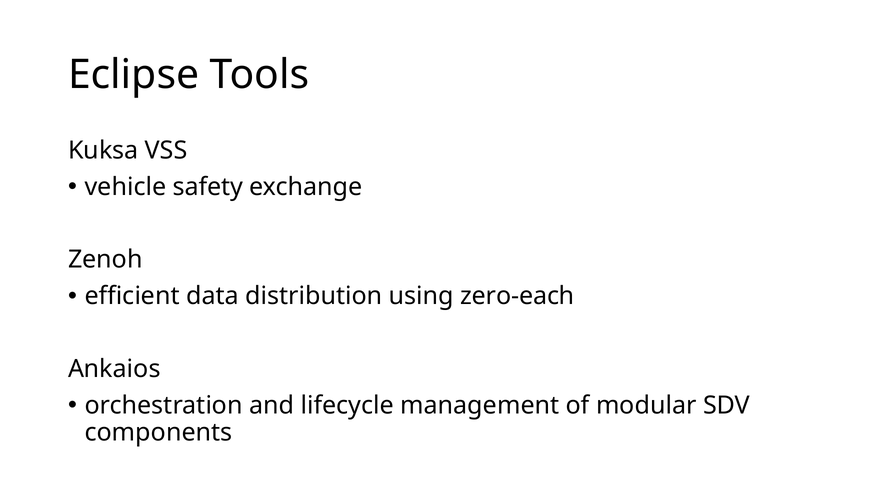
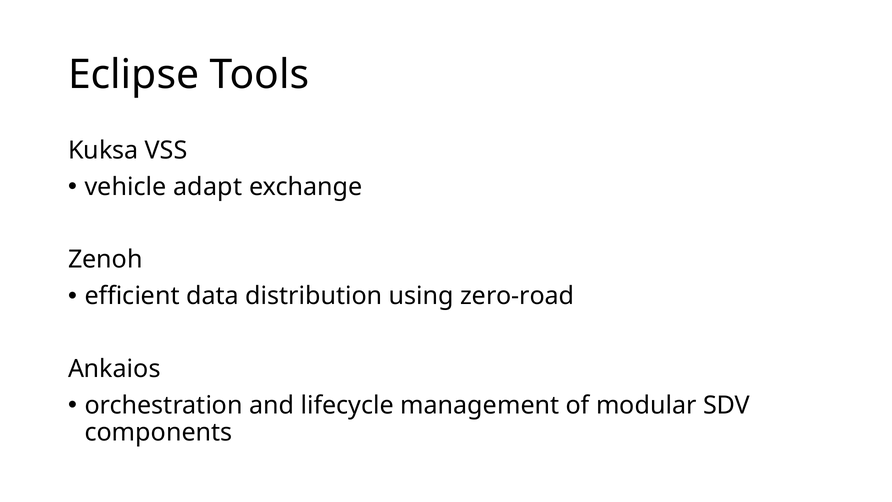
safety: safety -> adapt (208, 187)
zero-each: zero-each -> zero-road (517, 296)
